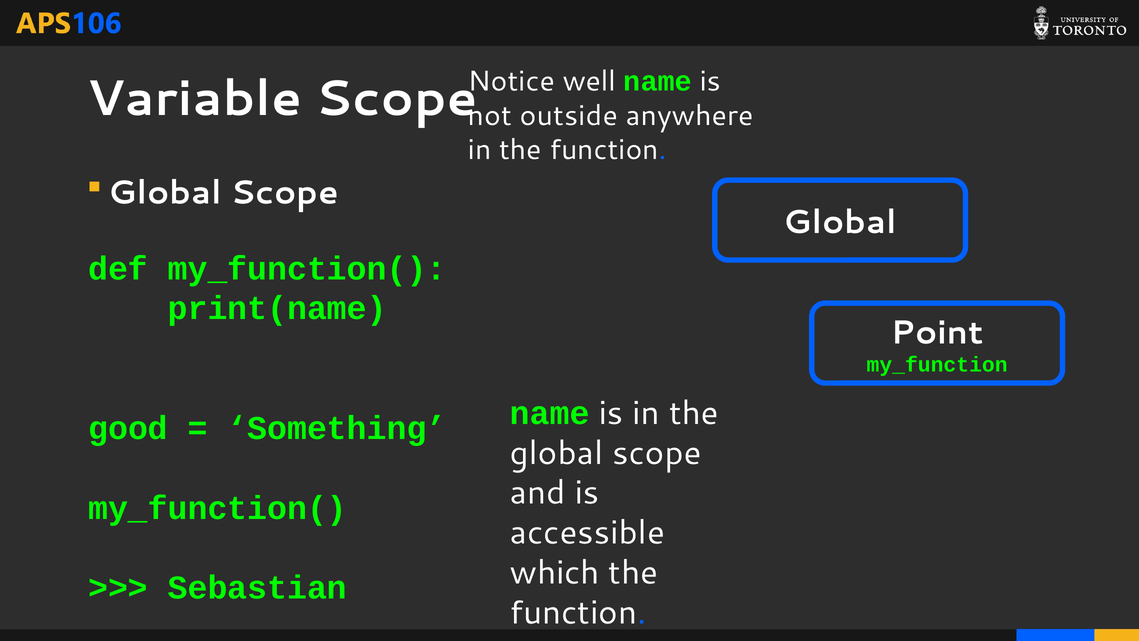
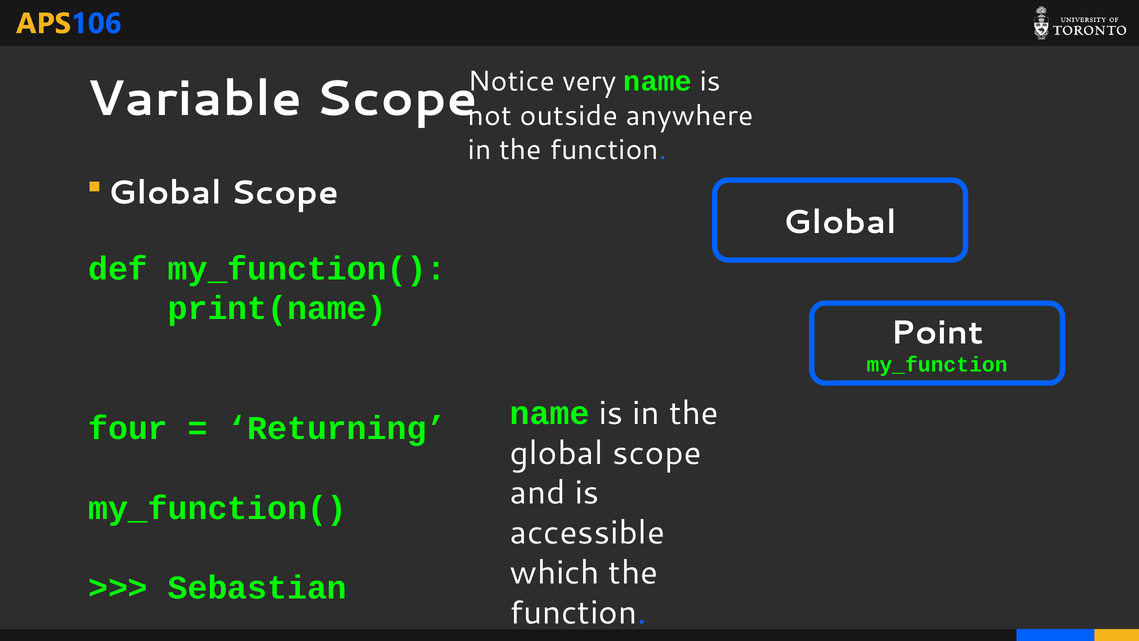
well: well -> very (589, 81)
good: good -> four (128, 428)
Something: Something -> Returning (337, 428)
